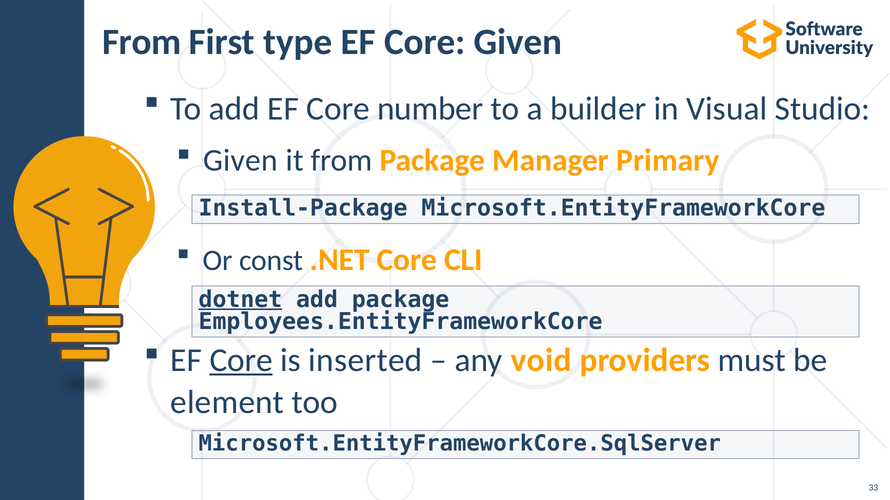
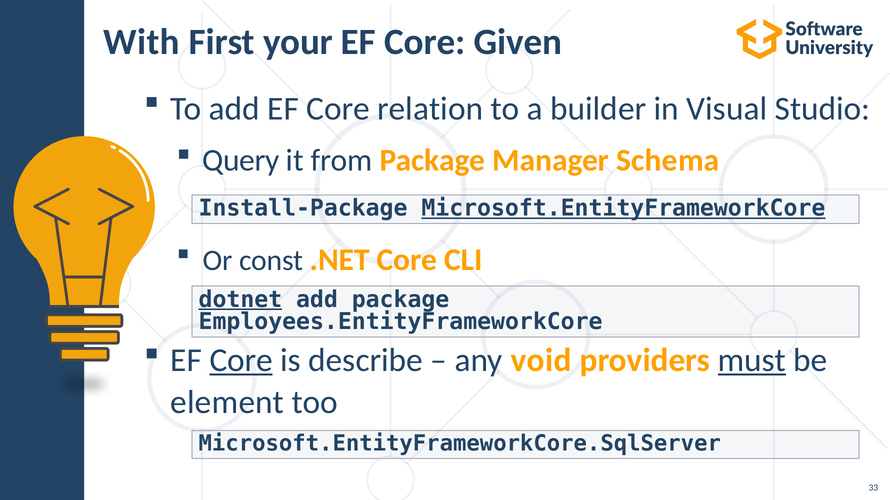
From: From -> With (141, 42)
type: type -> your (298, 42)
number: number -> relation (430, 109)
Given: Given -> Query (241, 161)
Primary: Primary -> Schema (668, 161)
Microsoft.EntityFrameworkCore underline: none -> present (623, 209)
inserted: inserted -> describe (366, 361)
must underline: none -> present (752, 361)
